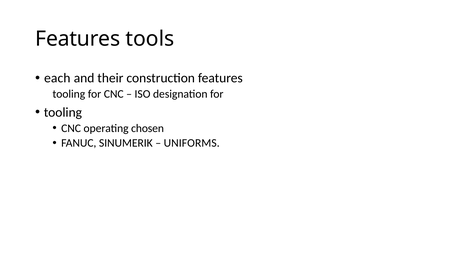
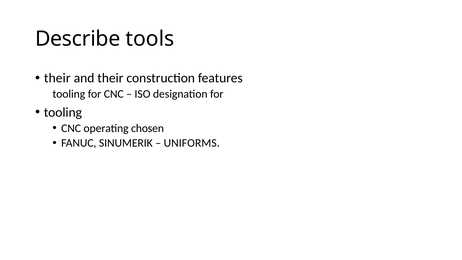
Features: Features -> Describe (78, 39)
each: each -> their (57, 78)
